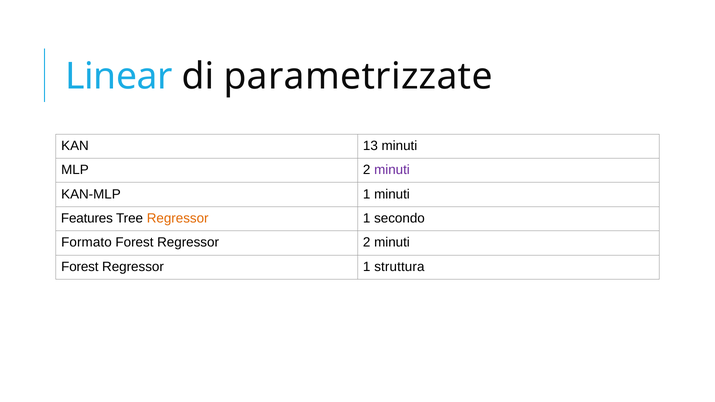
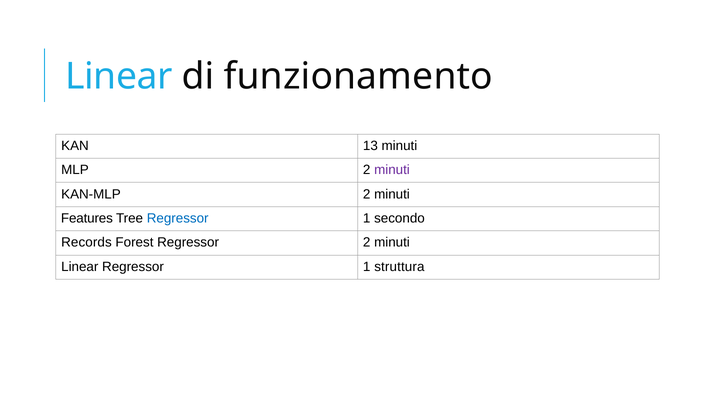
parametrizzate: parametrizzate -> funzionamento (358, 77)
KAN-MLP 1: 1 -> 2 (367, 194)
Regressor colour: orange -> blue (178, 218)
Formato: Formato -> Records (86, 243)
Forest: Forest -> Linear (80, 267)
